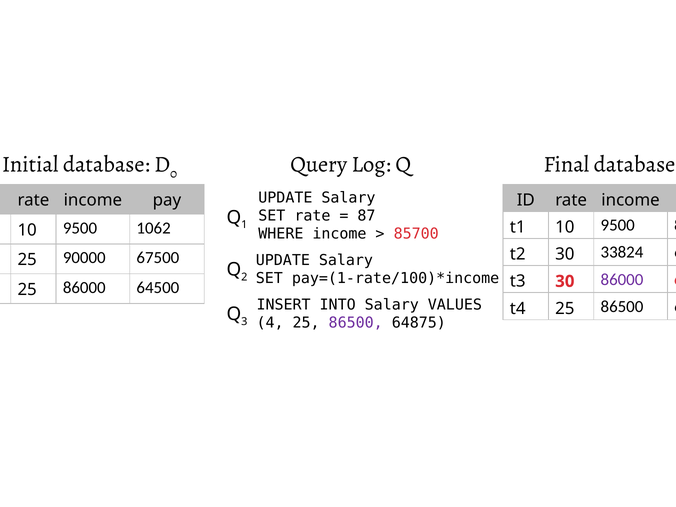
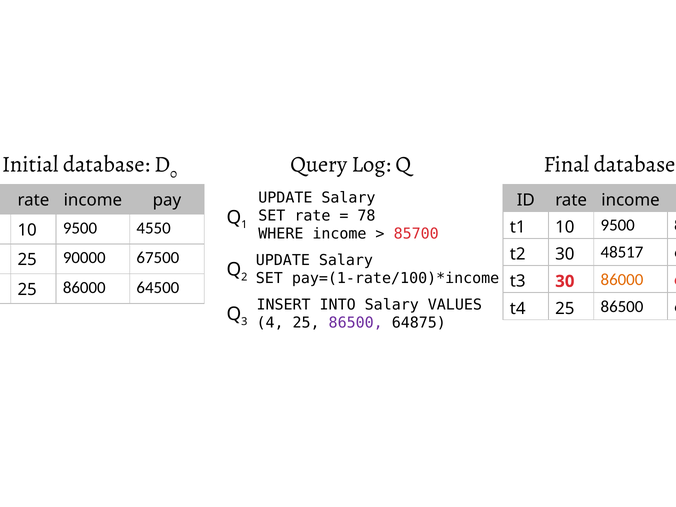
87: 87 -> 78 (366, 216)
1062: 1062 -> 4550 (154, 228)
33824: 33824 -> 48517 (622, 252)
86000 colour: purple -> orange (622, 279)
